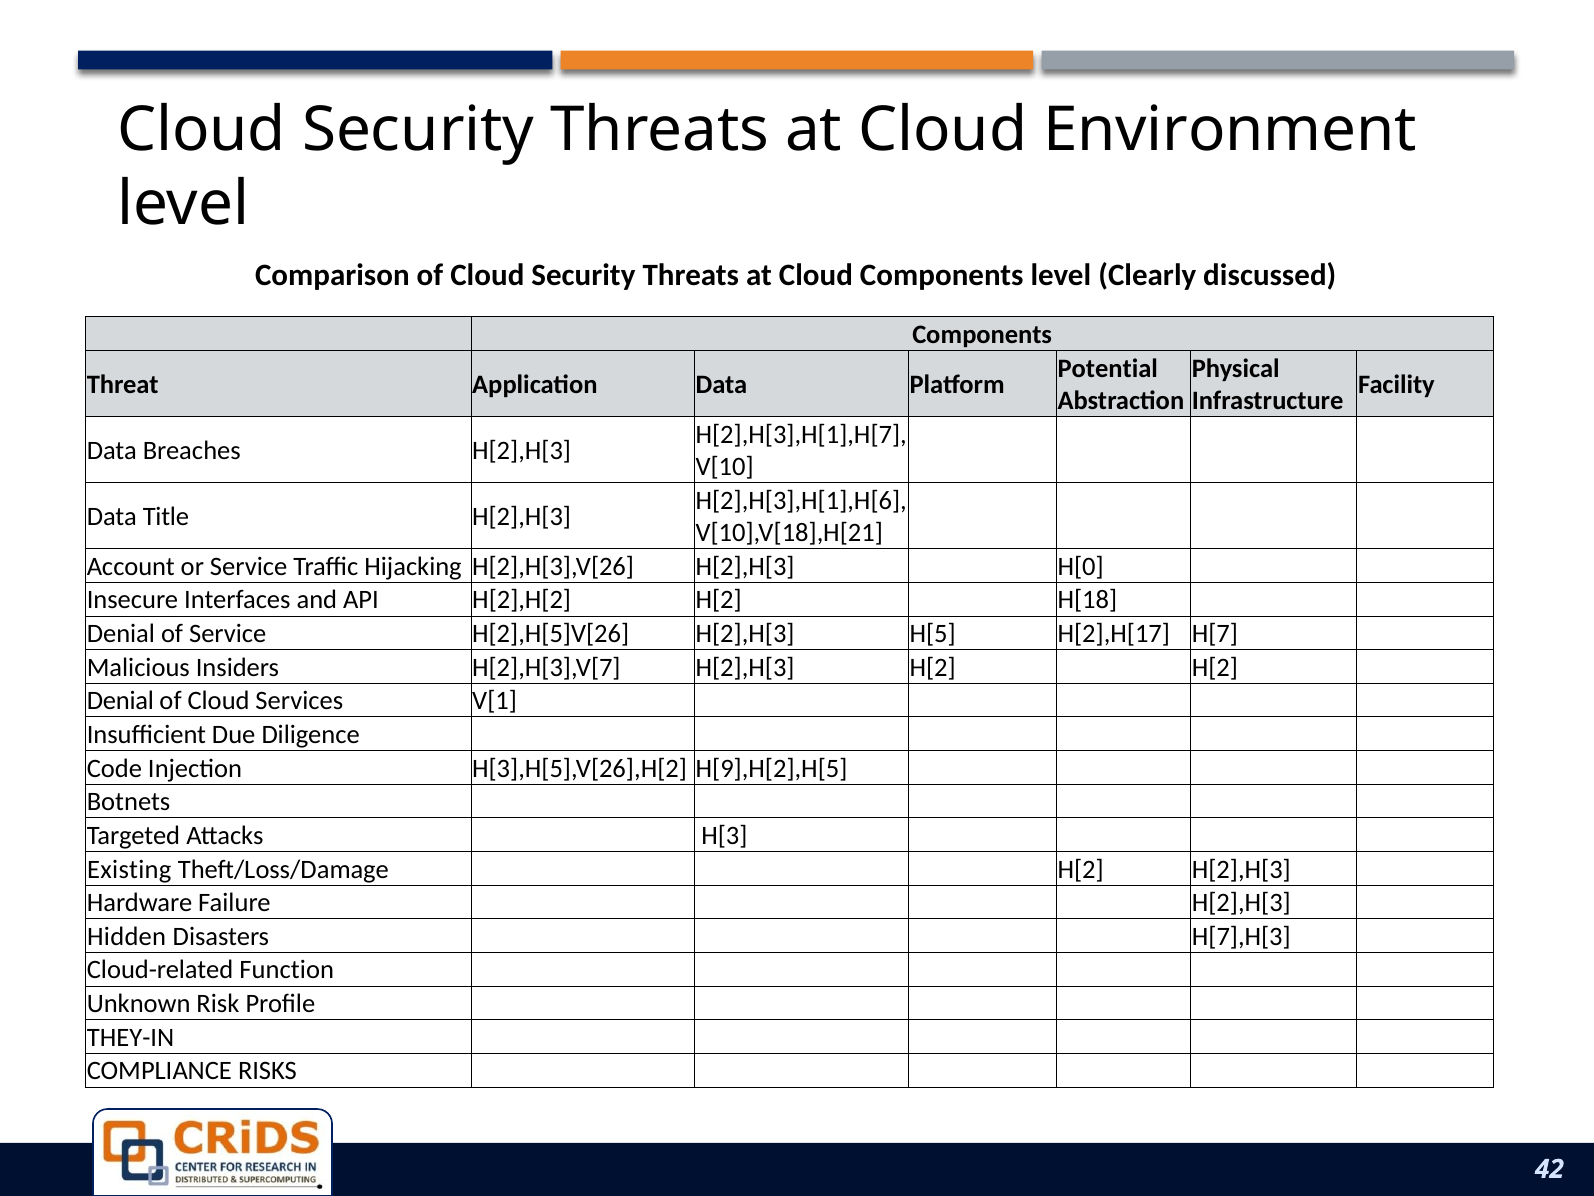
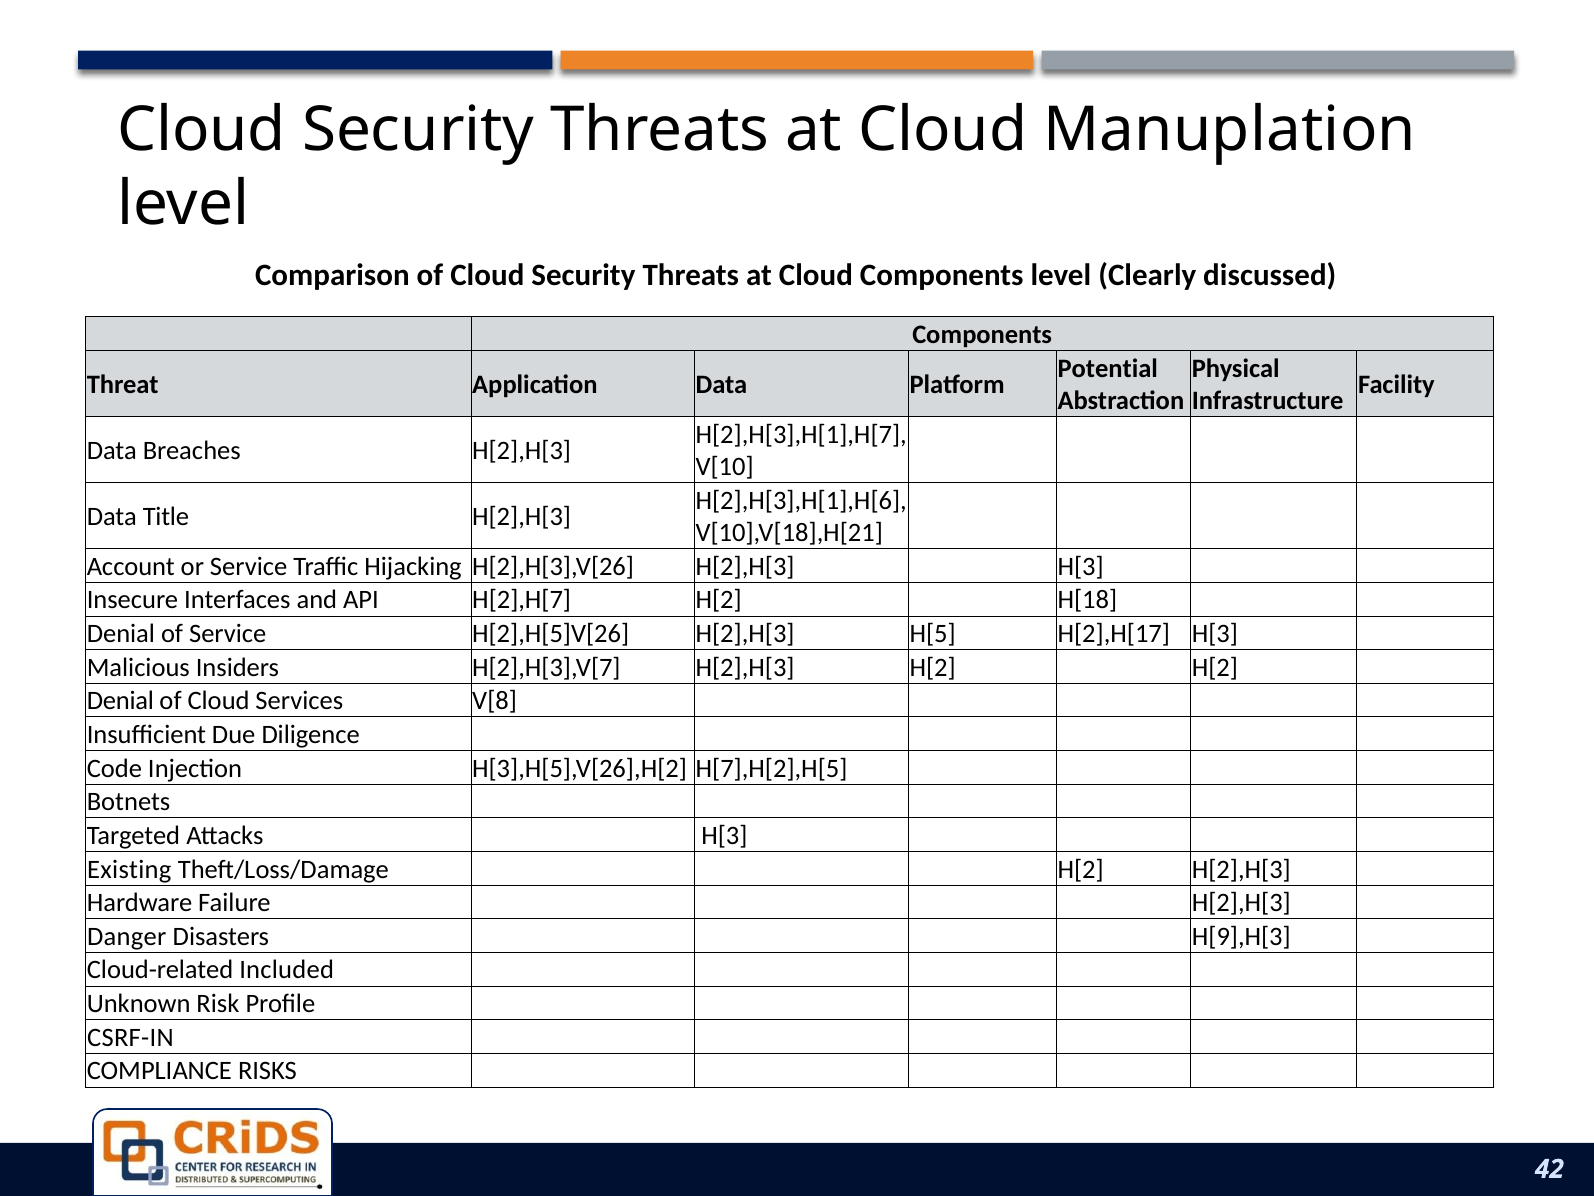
Environment: Environment -> Manuplation (1230, 130)
H[2],H[3 H[0: H[0 -> H[3 (1081, 566)
H[2],H[2: H[2],H[2 -> H[2],H[7 (522, 600)
H[2],H[17 H[7: H[7 -> H[3 (1215, 633)
V[1: V[1 -> V[8 (495, 701)
H[9],H[2],H[5: H[9],H[2],H[5 -> H[7],H[2],H[5 (772, 768)
Hidden: Hidden -> Danger (127, 936)
H[7],H[3: H[7],H[3 -> H[9],H[3 (1241, 936)
Function: Function -> Included (287, 970)
THEY-IN: THEY-IN -> CSRF-IN (130, 1037)
